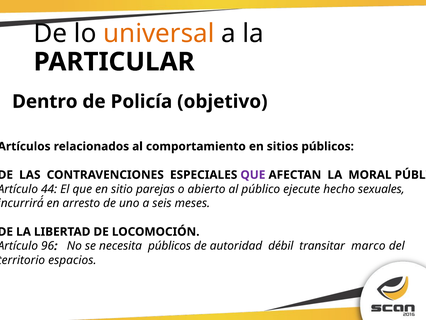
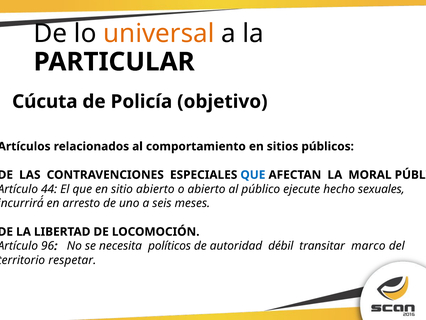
Dentro: Dentro -> Cúcuta (45, 101)
QUE colour: purple -> blue (253, 175)
sitio parejas: parejas -> abierto (155, 189)
necesita públicos: públicos -> políticos (170, 246)
espacios: espacios -> respetar (72, 260)
